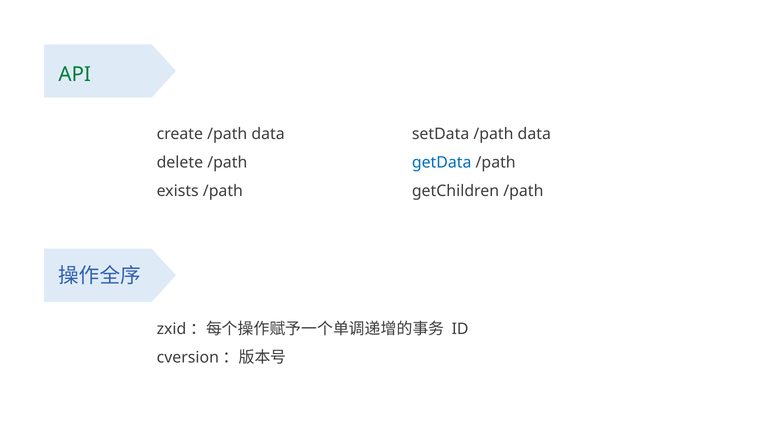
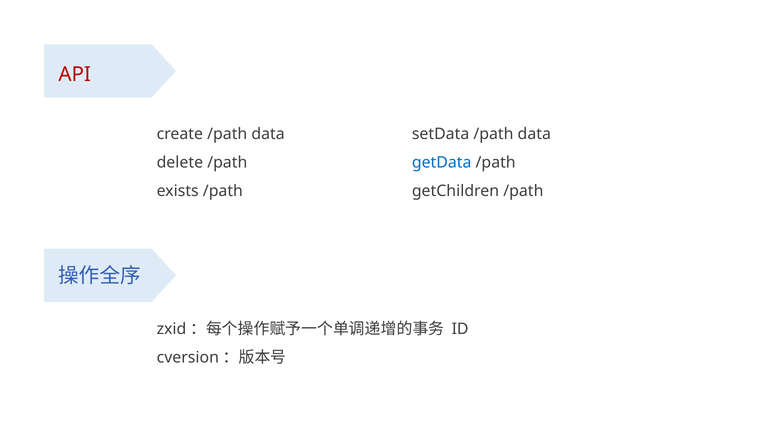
API colour: green -> red (75, 75)
